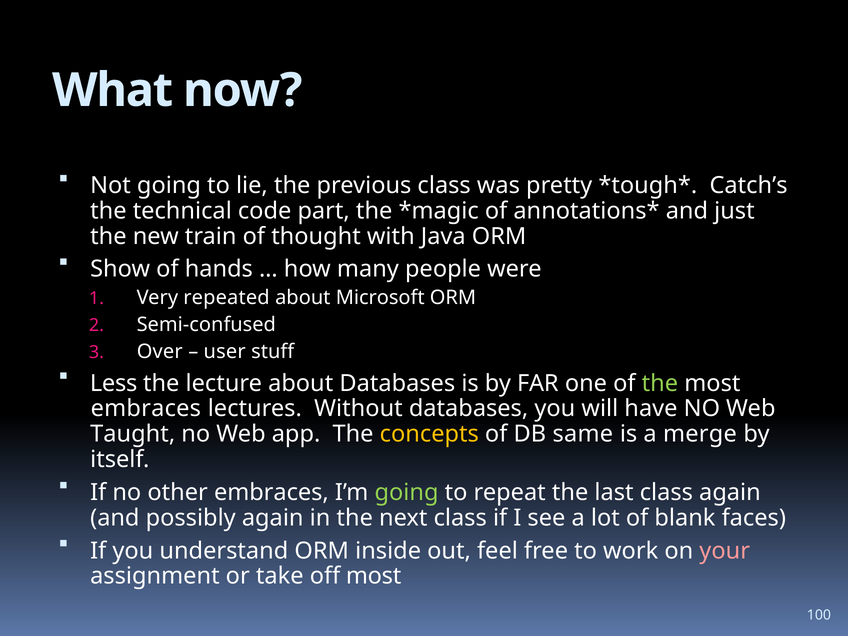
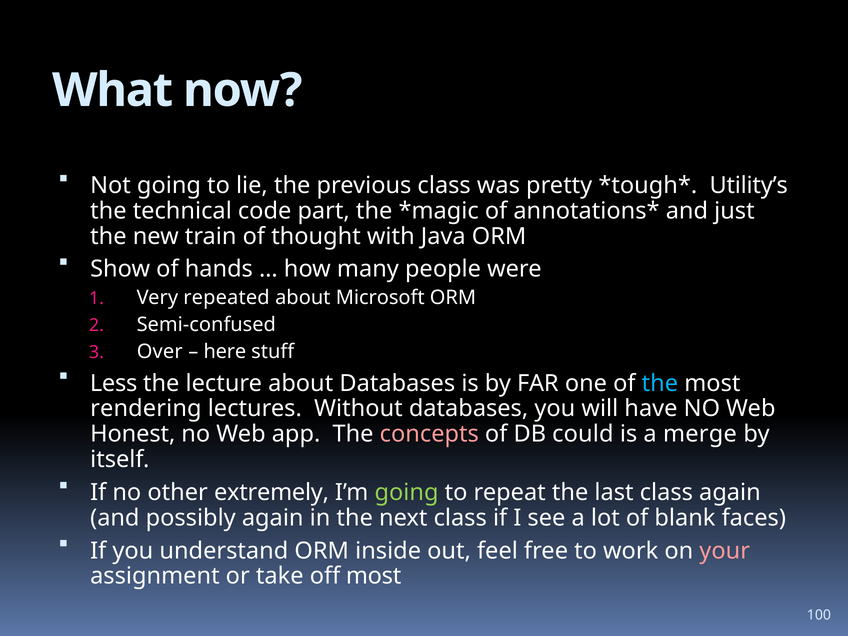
Catch’s: Catch’s -> Utility’s (749, 185)
user: user -> here (225, 352)
the colour: light green -> light blue (660, 383)
embraces: embraces -> rendering (146, 409)
Taught: Taught -> Honest (133, 434)
concepts colour: yellow -> pink (429, 434)
same: same -> could (583, 434)
other embraces: embraces -> extremely (271, 492)
